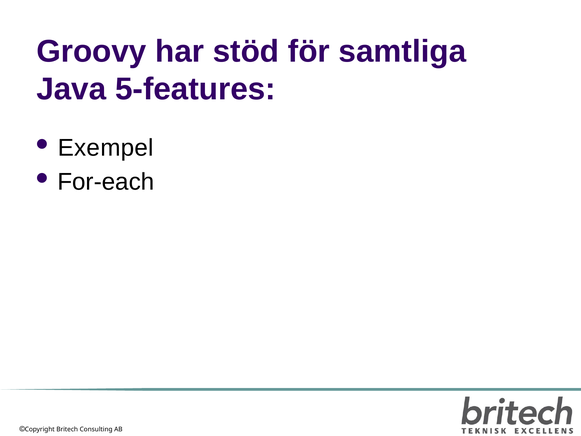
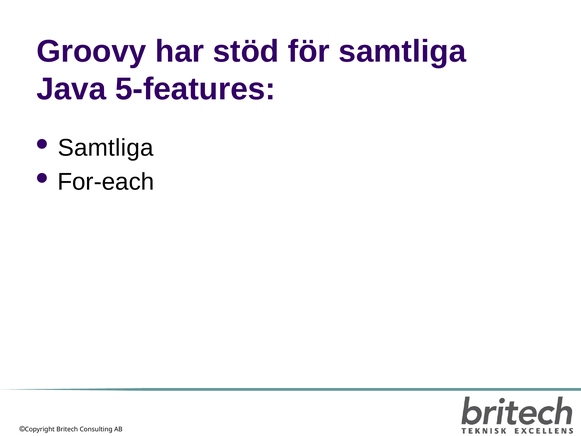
Exempel: Exempel -> Samtliga (106, 148)
